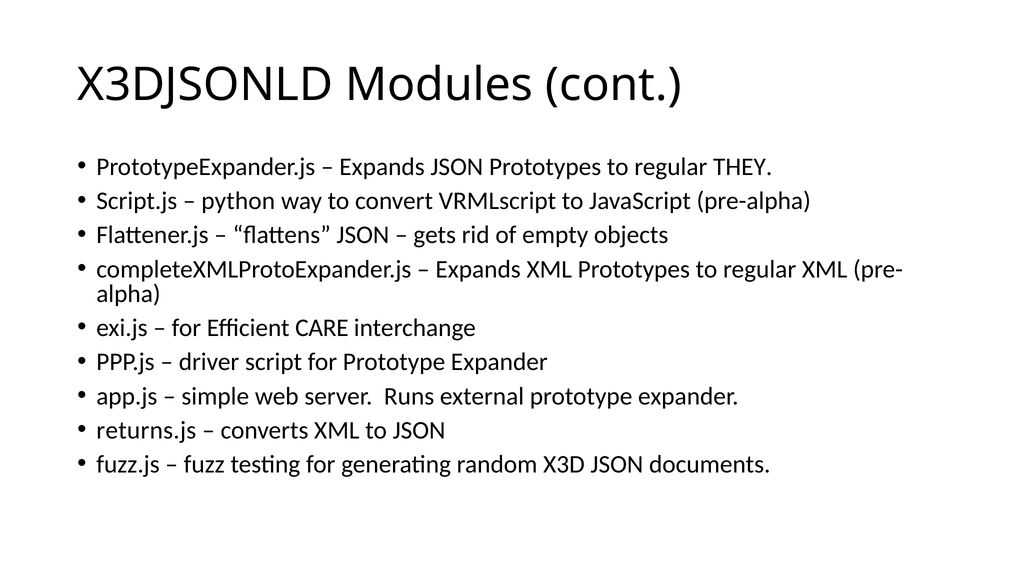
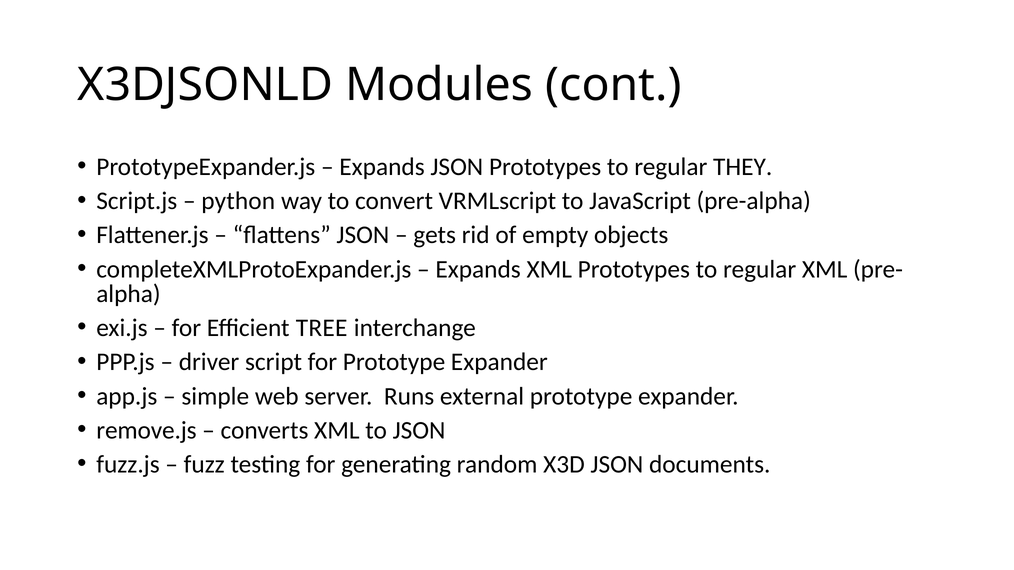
CARE: CARE -> TREE (322, 328)
returns.js: returns.js -> remove.js (146, 431)
